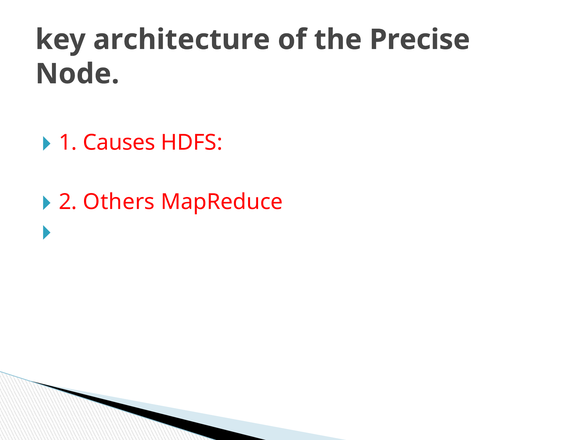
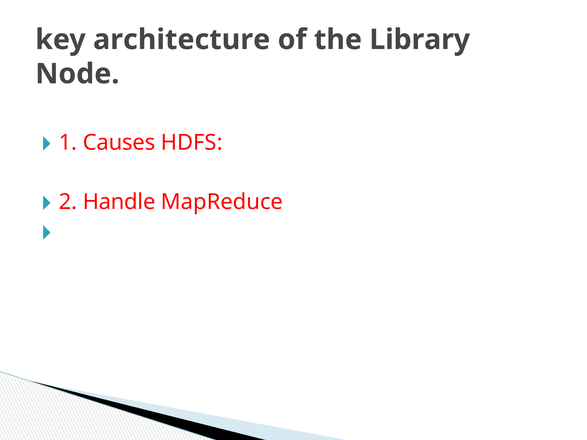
Precise: Precise -> Library (420, 40)
Others: Others -> Handle (119, 202)
